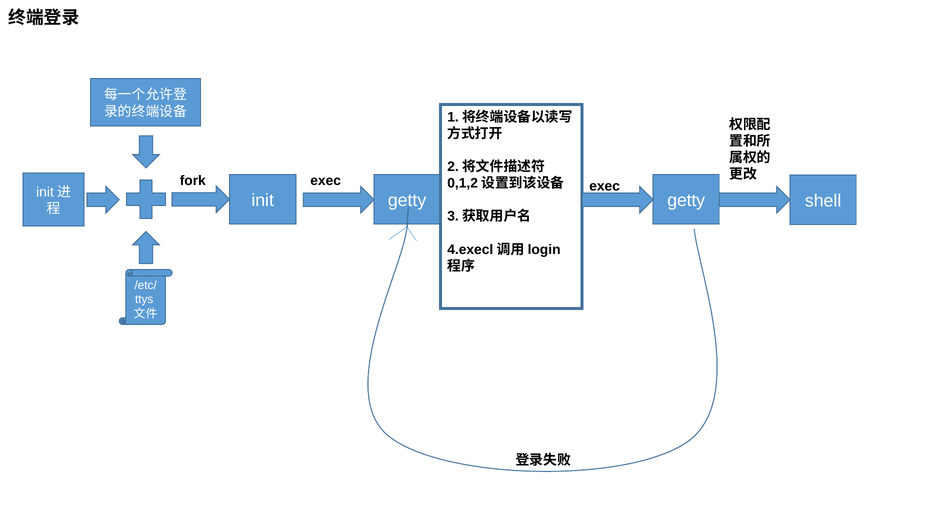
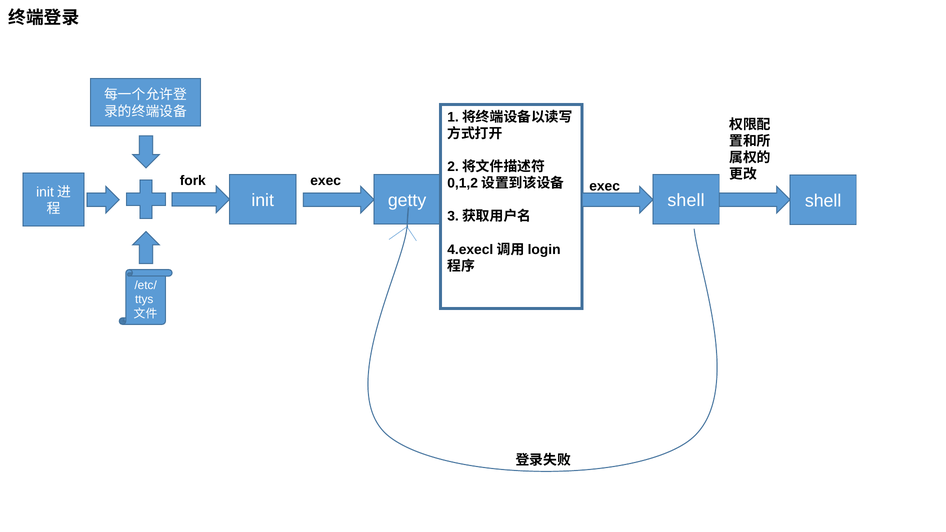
getty: getty -> shell (686, 201)
